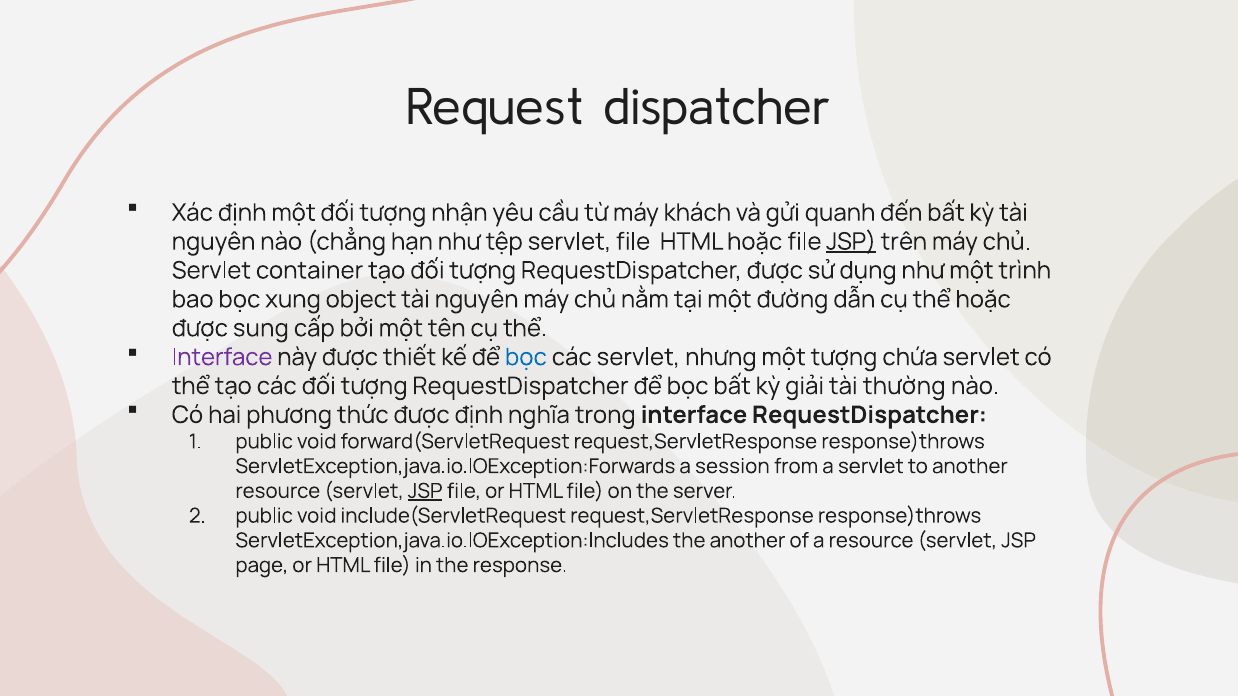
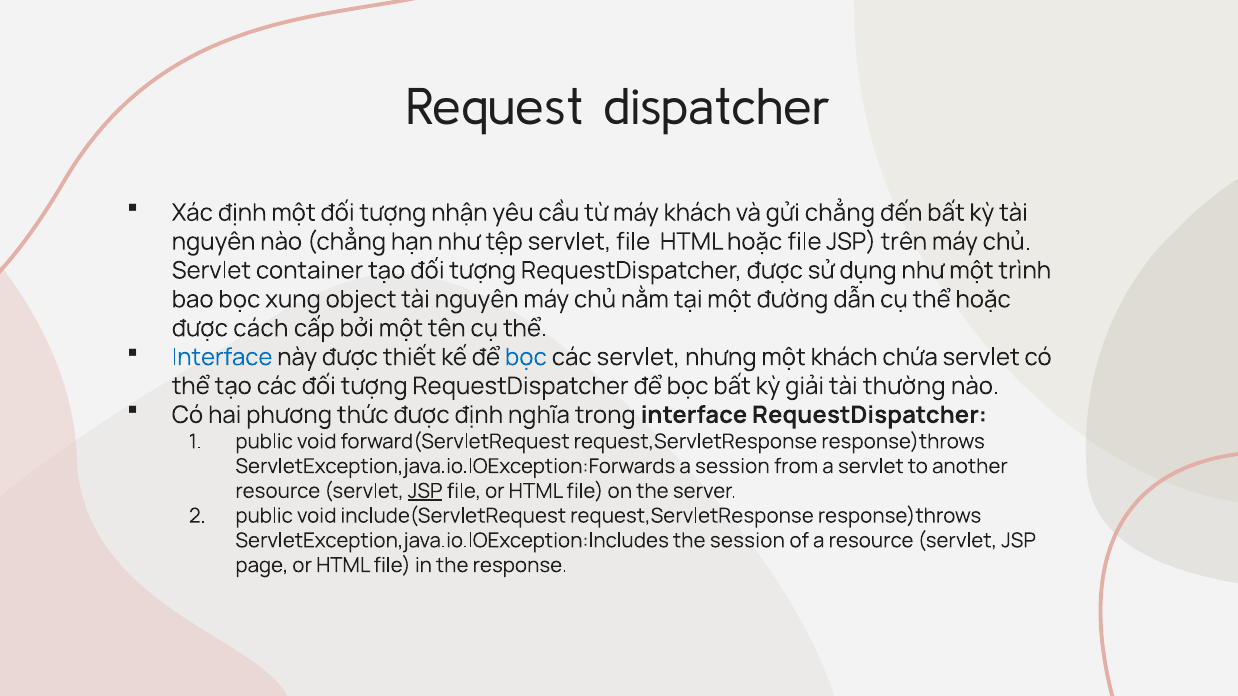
gửi quanh: quanh -> chẳng (840, 213)
JSP underline: present -> none (851, 242)
sung: sung -> cách (261, 329)
Interface colour: purple -> blue (222, 357)
một tượng: tượng -> khách (844, 357)
the another: another -> session (747, 541)
